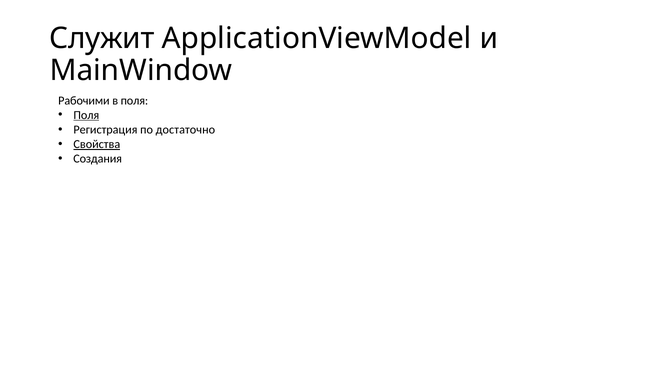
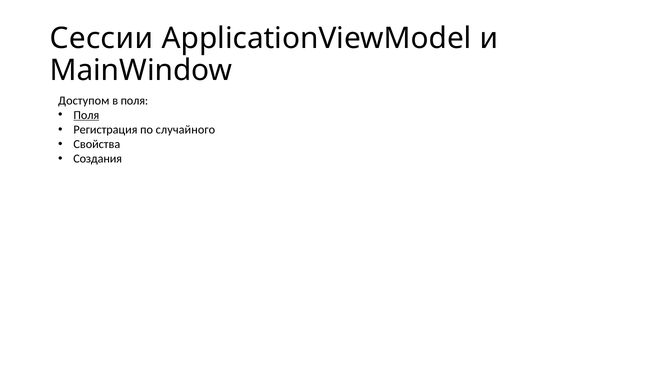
Служит: Служит -> Сессии (102, 39)
Рабочими: Рабочими -> Доступом (84, 101)
достаточно: достаточно -> случайного (185, 130)
Свойства underline: present -> none (97, 145)
